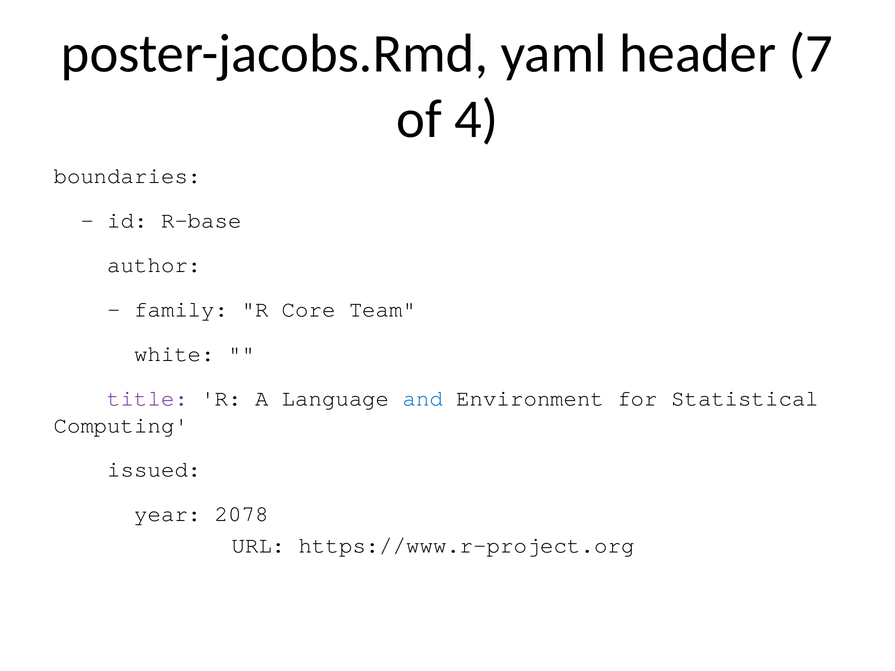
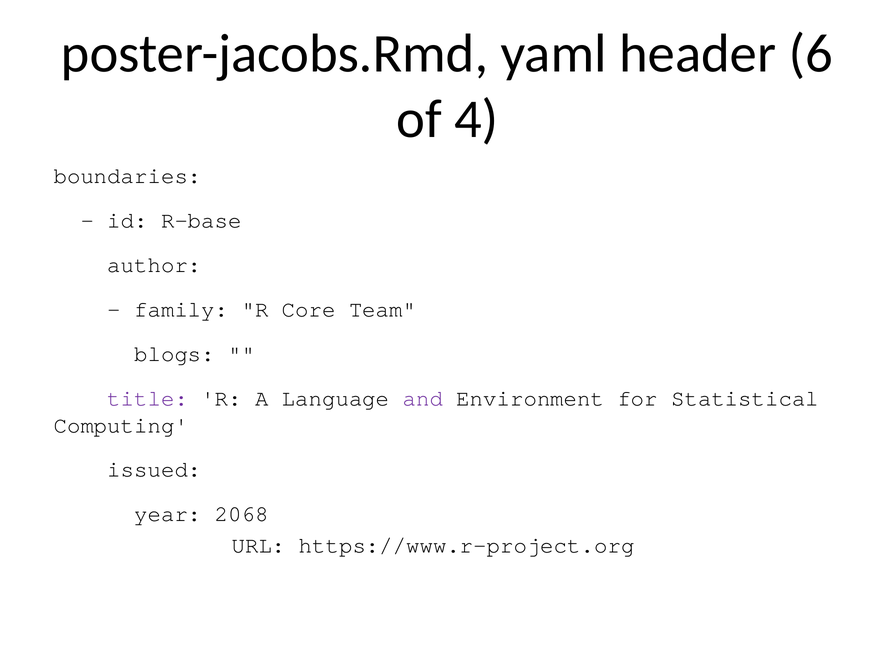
7: 7 -> 6 (811, 54)
white: white -> blogs (175, 354)
and colour: blue -> purple (423, 398)
2078: 2078 -> 2068 (242, 514)
